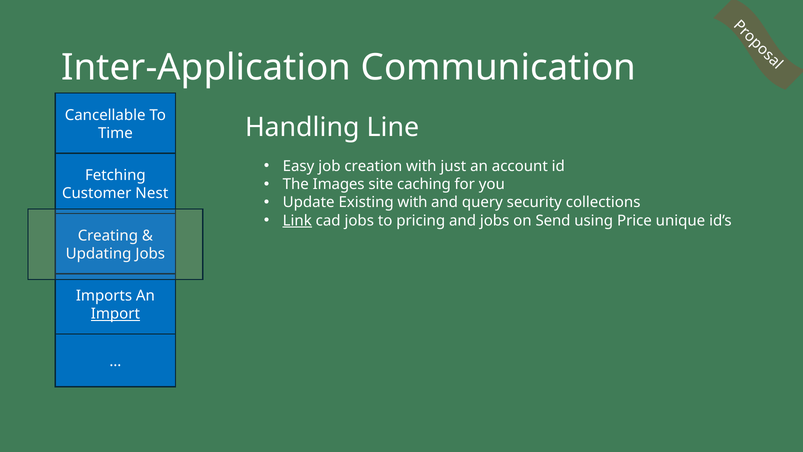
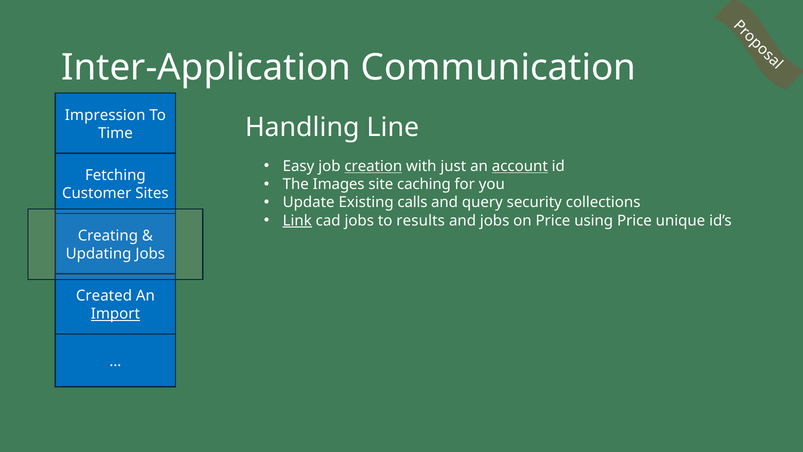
Cancellable: Cancellable -> Impression (105, 115)
creation underline: none -> present (373, 166)
account underline: none -> present (520, 166)
Nest: Nest -> Sites (152, 193)
Existing with: with -> calls (412, 202)
pricing: pricing -> results (421, 220)
on Send: Send -> Price (553, 220)
Imports: Imports -> Created (104, 296)
